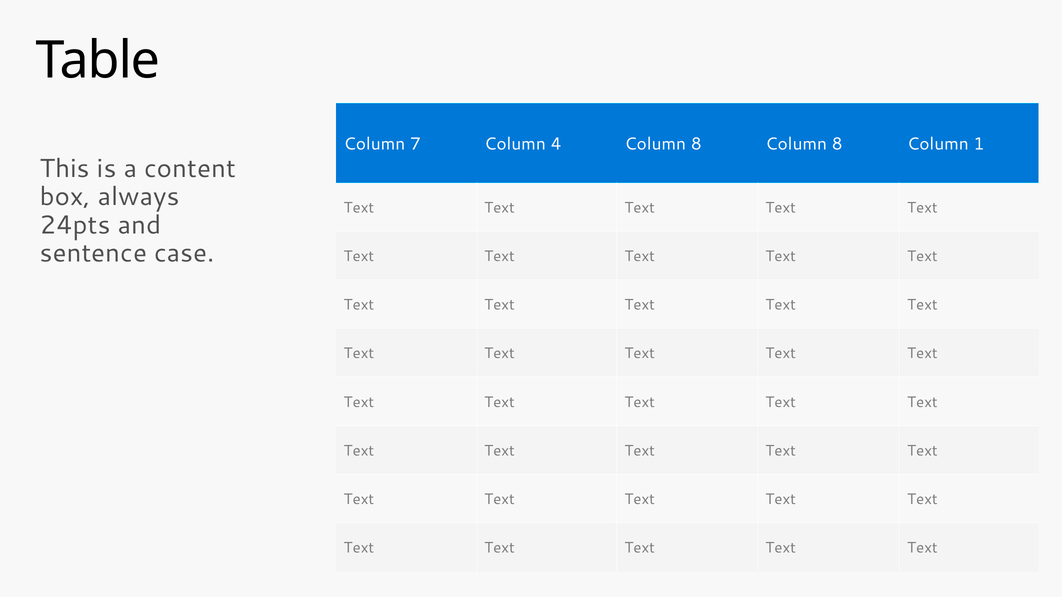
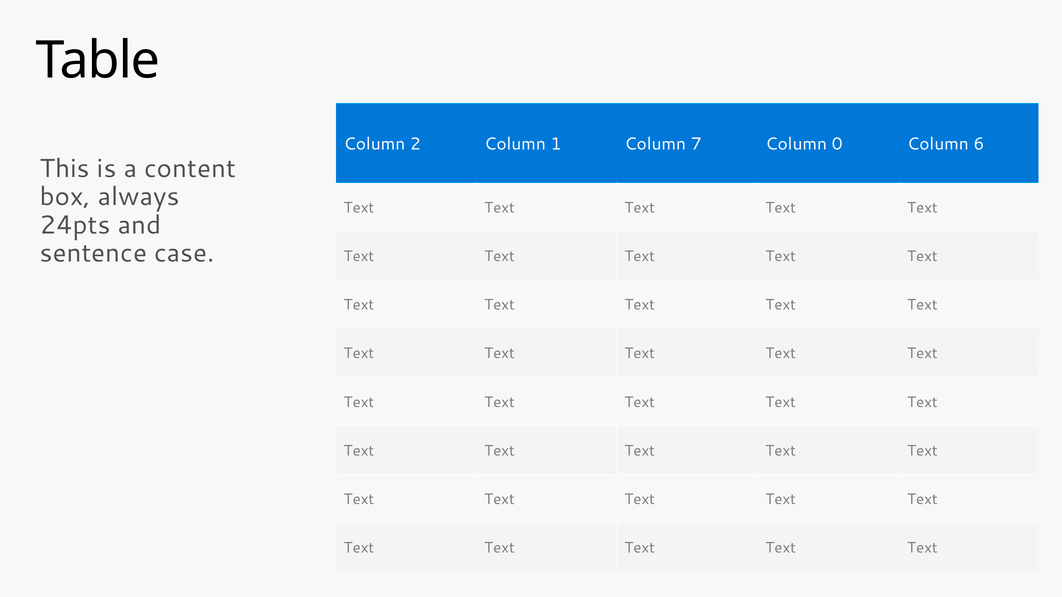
7: 7 -> 2 (415, 144)
4: 4 -> 1 (556, 144)
8: 8 -> 7 (696, 144)
8: 8 -> 0 (837, 144)
1: 1 -> 6 (979, 144)
